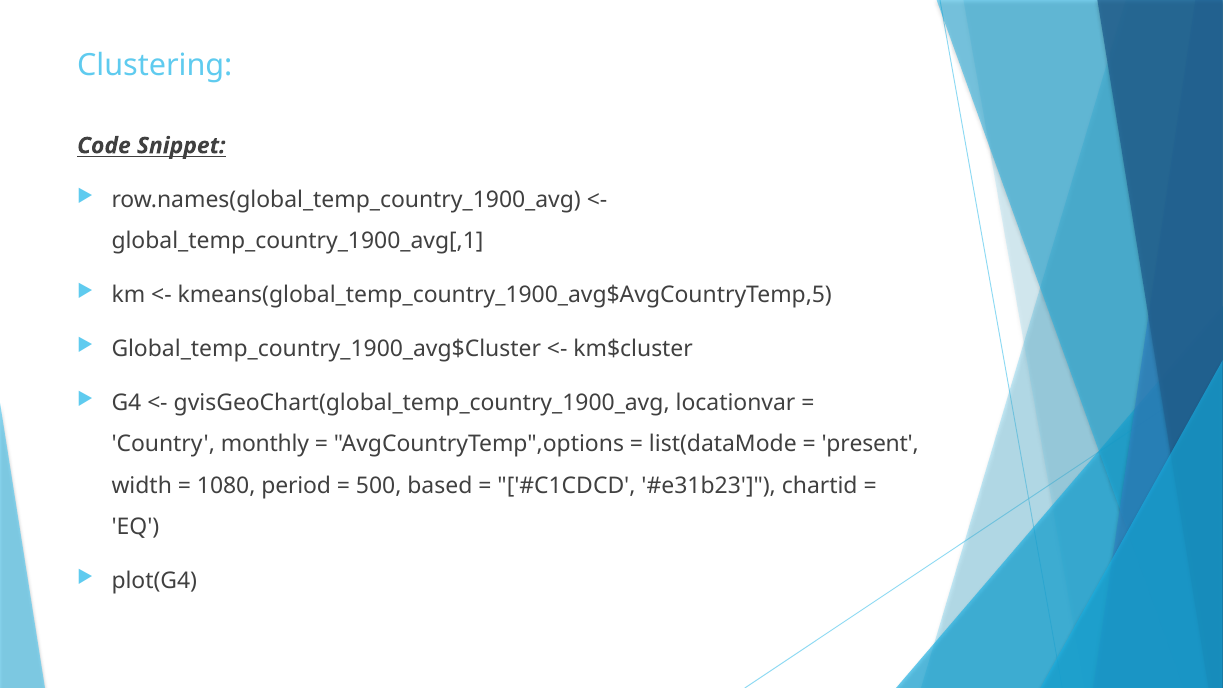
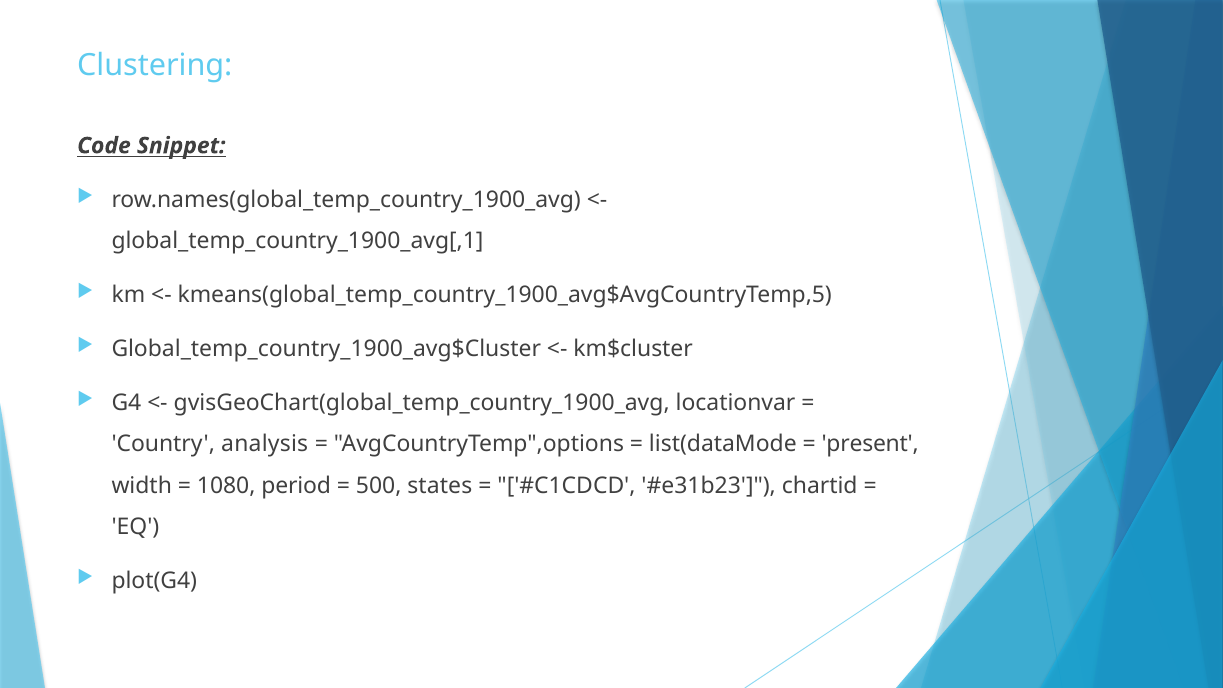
monthly: monthly -> analysis (265, 444)
based: based -> states (440, 486)
